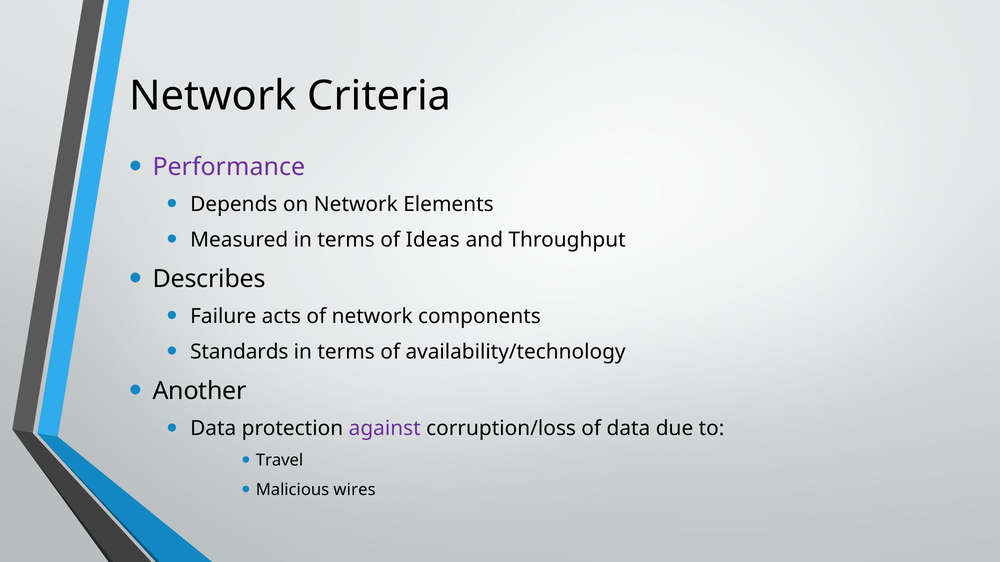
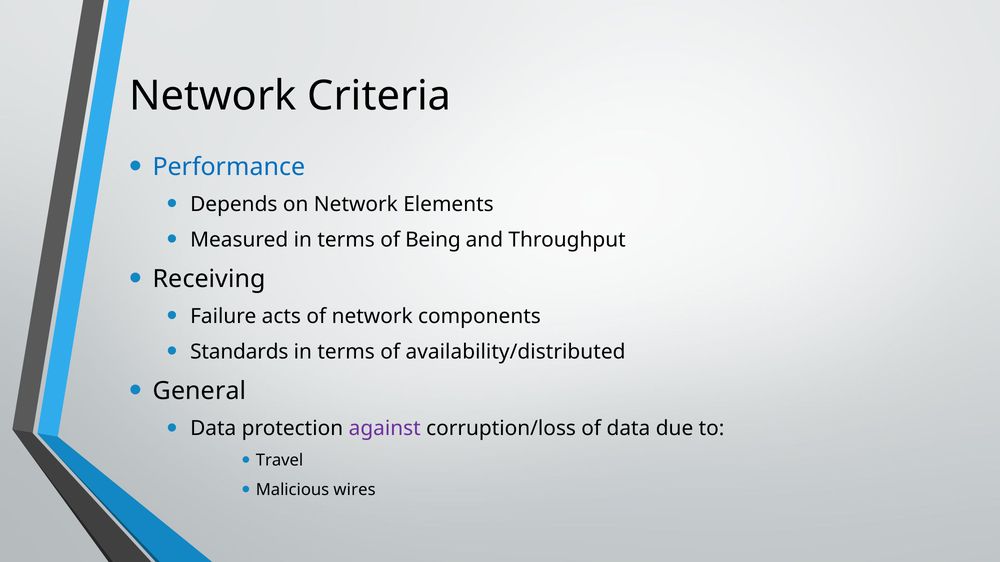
Performance colour: purple -> blue (229, 167)
Ideas: Ideas -> Being (433, 240)
Describes: Describes -> Receiving (209, 279)
availability/technology: availability/technology -> availability/distributed (516, 352)
Another: Another -> General (199, 391)
